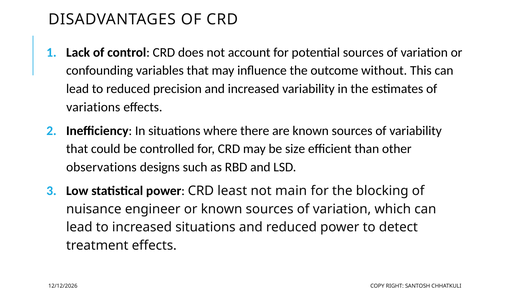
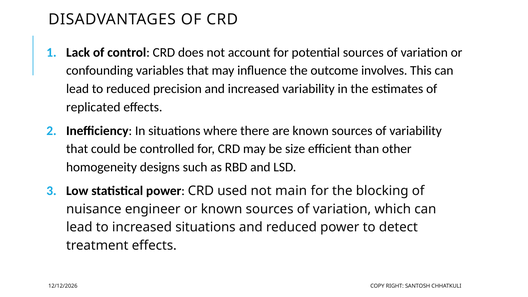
without: without -> involves (384, 71)
variations: variations -> replicated (93, 107)
observations: observations -> homogeneity (102, 167)
least: least -> used (232, 191)
